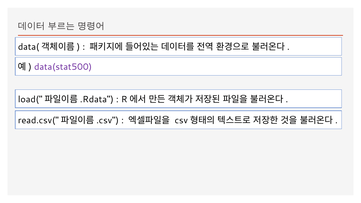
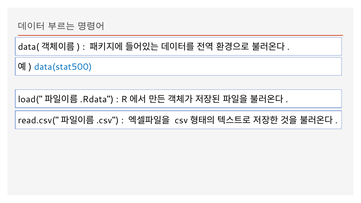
data(stat500 colour: purple -> blue (63, 67)
